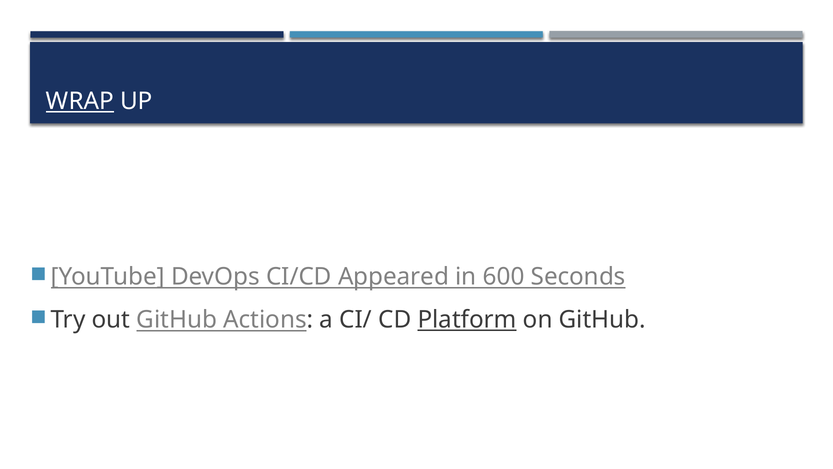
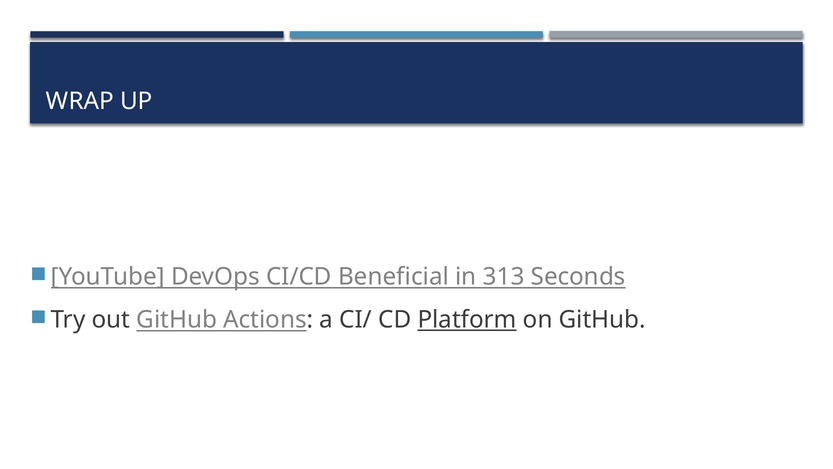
WRAP underline: present -> none (80, 101)
Appeared: Appeared -> Beneficial (393, 276)
600: 600 -> 313 (504, 276)
